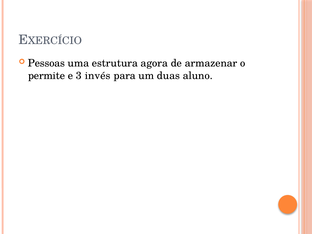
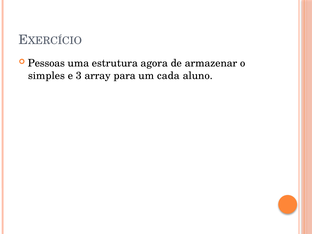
permite: permite -> simples (46, 76)
invés: invés -> array (98, 76)
duas: duas -> cada (168, 76)
